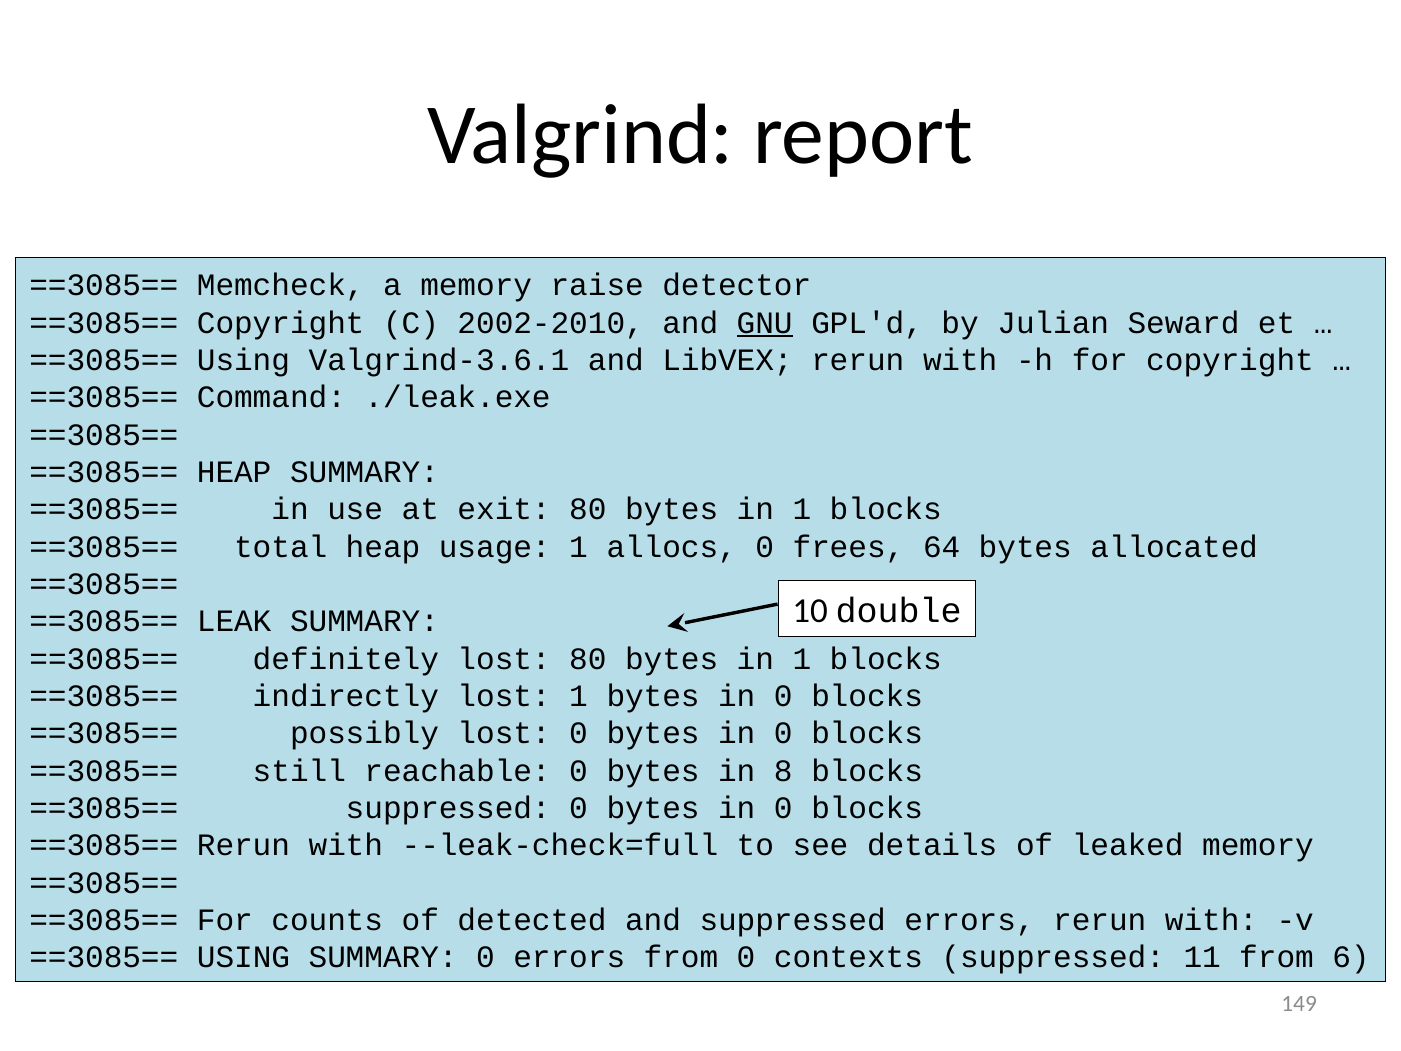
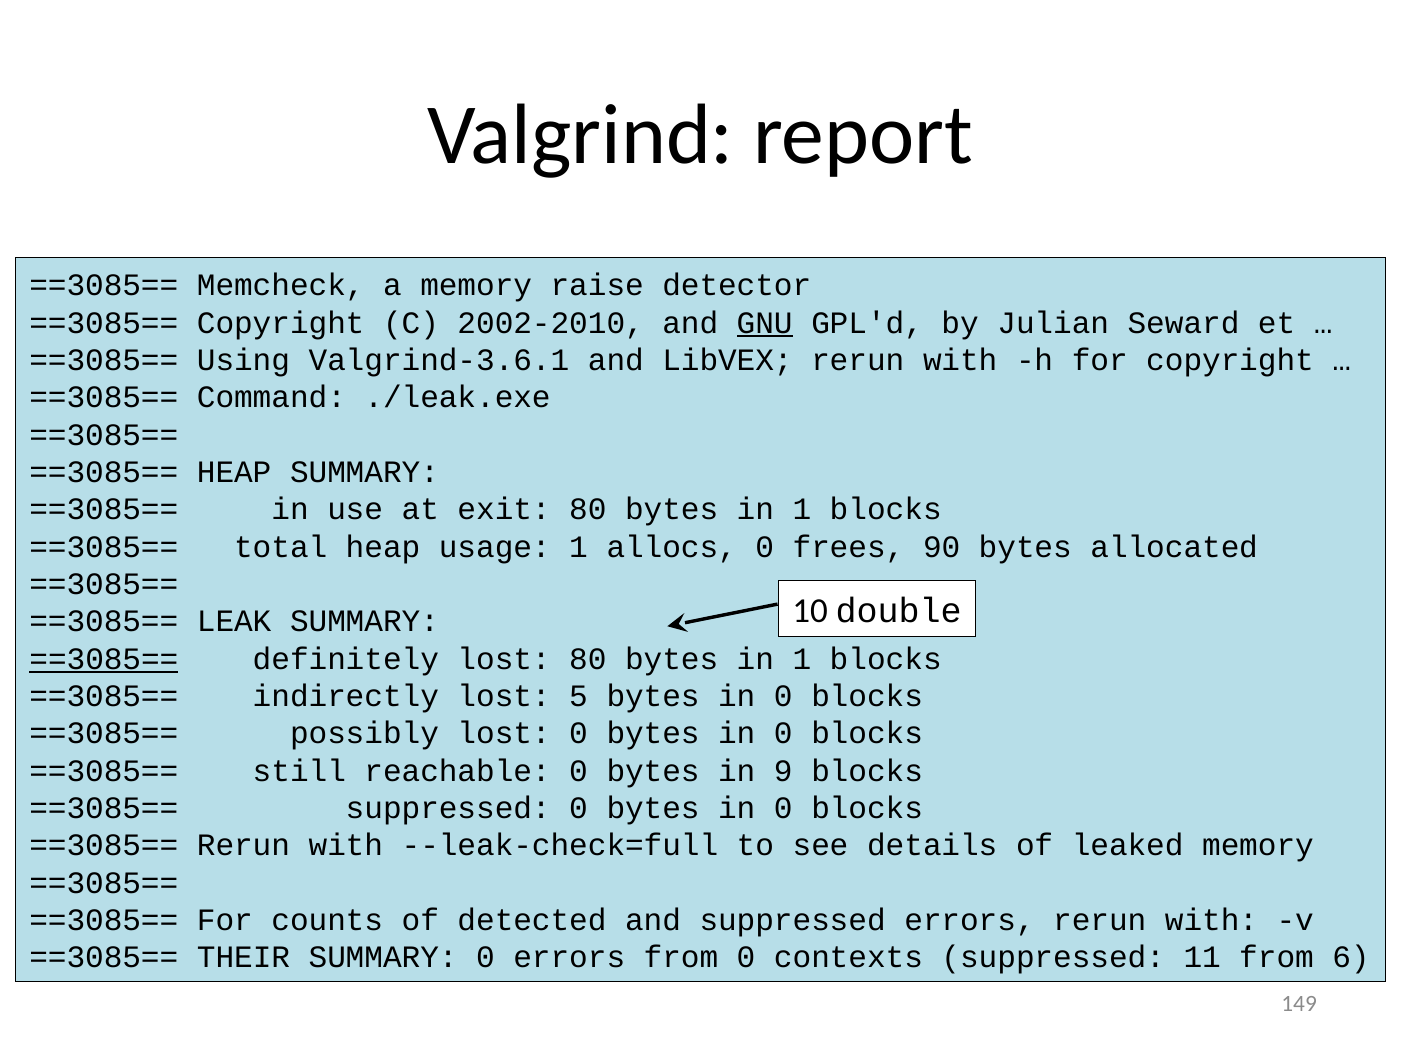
64: 64 -> 90 (942, 547)
==3085== underline: none -> present (104, 659)
lost 1: 1 -> 5 (579, 696)
8: 8 -> 9 (783, 771)
USING: USING -> THEIR (244, 957)
